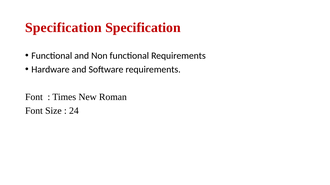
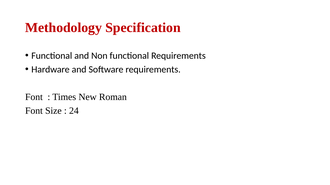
Specification: Specification -> Methodology (64, 28)
